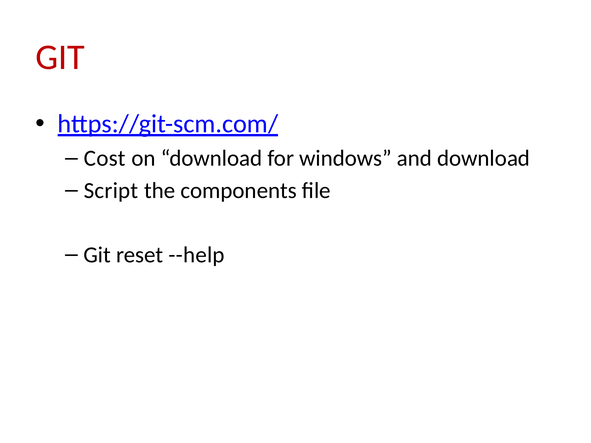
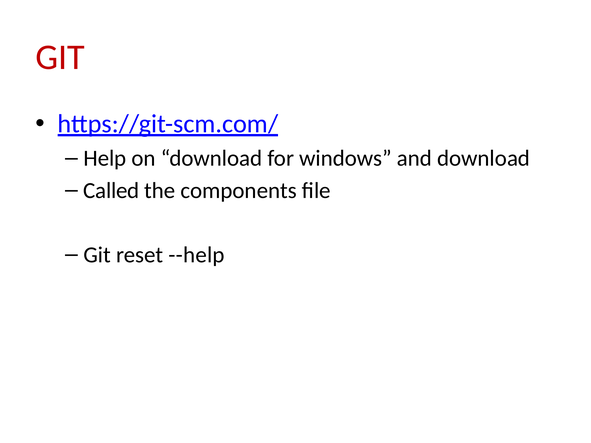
Cost: Cost -> Help (105, 158)
Script: Script -> Called (111, 191)
